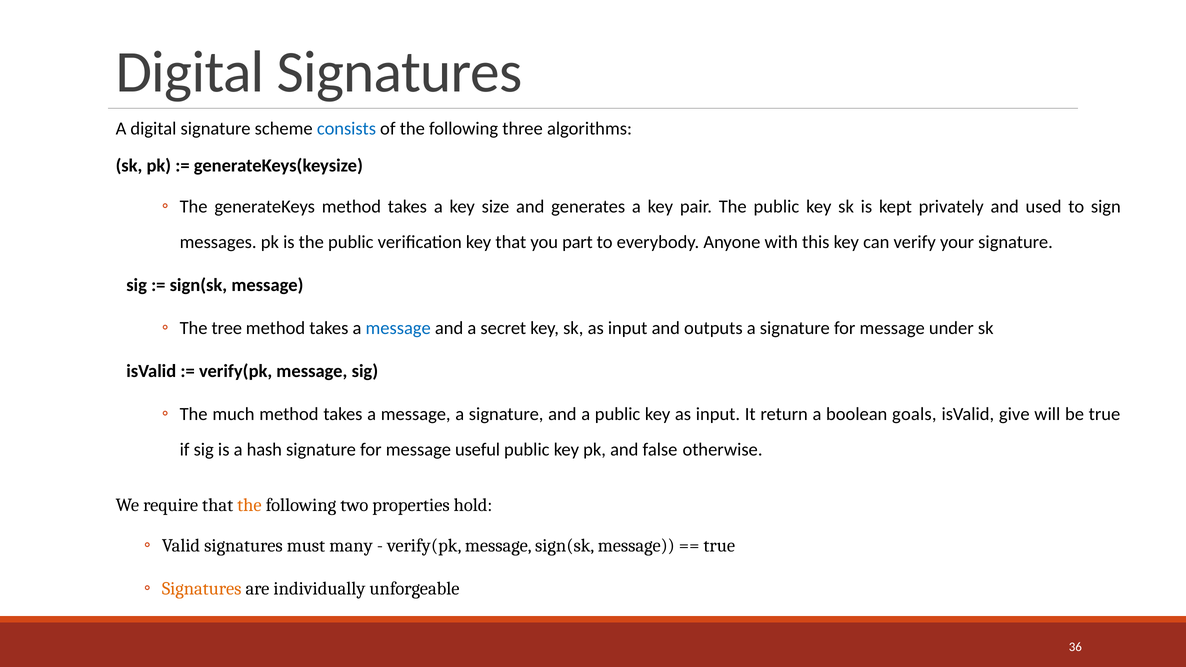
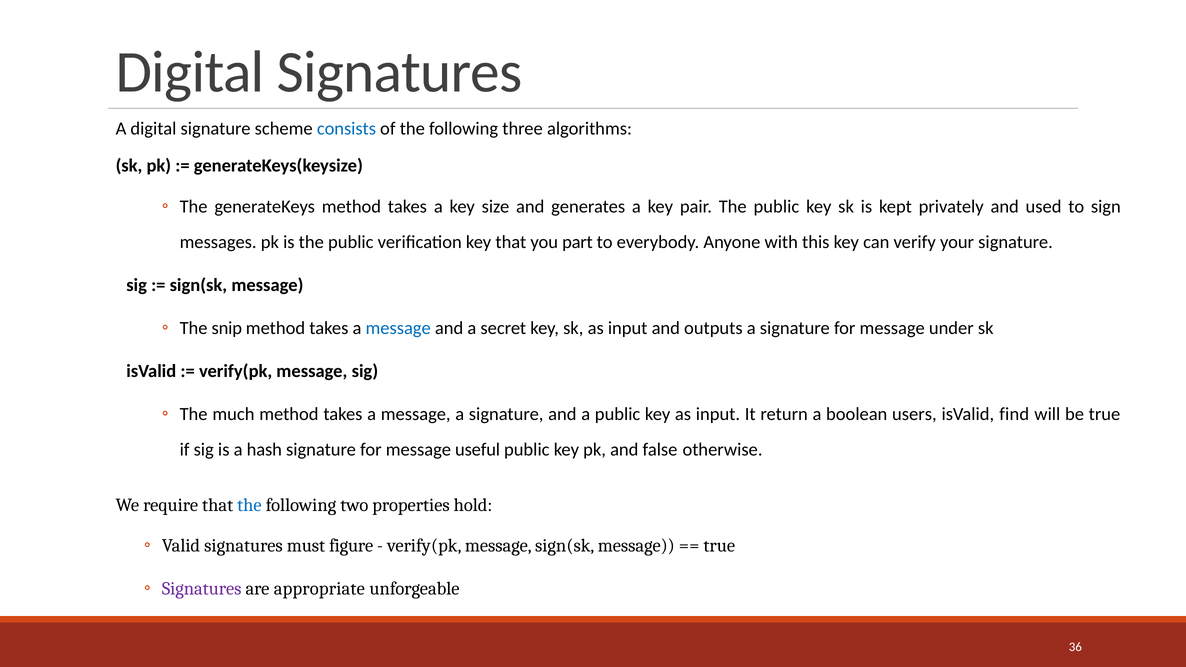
tree: tree -> snip (227, 328)
goals: goals -> users (914, 414)
give: give -> find (1014, 414)
the colour: orange -> blue (249, 505)
many: many -> figure (351, 546)
Signatures colour: orange -> purple (202, 589)
individually: individually -> appropriate (319, 589)
